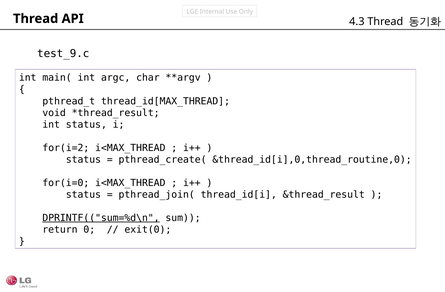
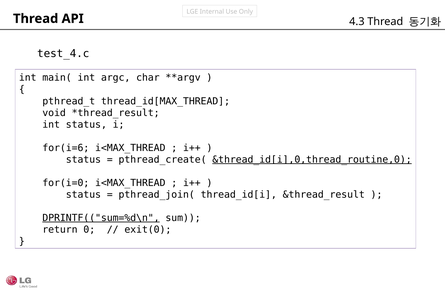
test_9.c: test_9.c -> test_4.c (63, 54)
for(i=2: for(i=2 -> for(i=6 (66, 148)
&thread_id[i],0,thread_routine,0 underline: none -> present (312, 160)
